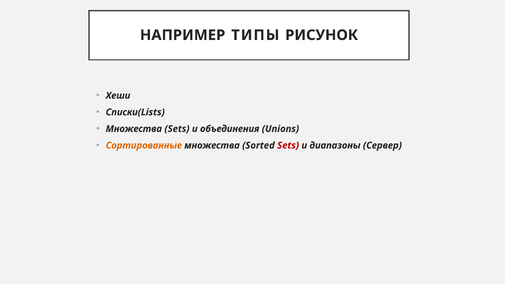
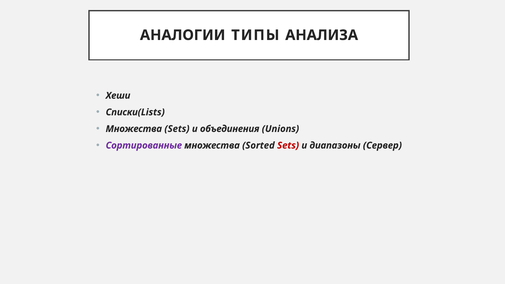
НАПРИМЕР: НАПРИМЕР -> АНАЛОГИИ (183, 35)
РИСУНОК: РИСУНОК -> АНАЛИЗА (322, 35)
Сортированные colour: orange -> purple (144, 145)
